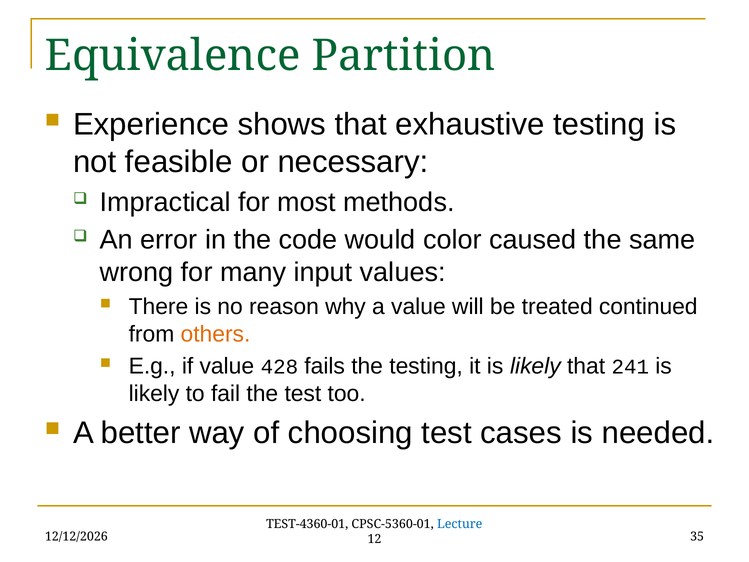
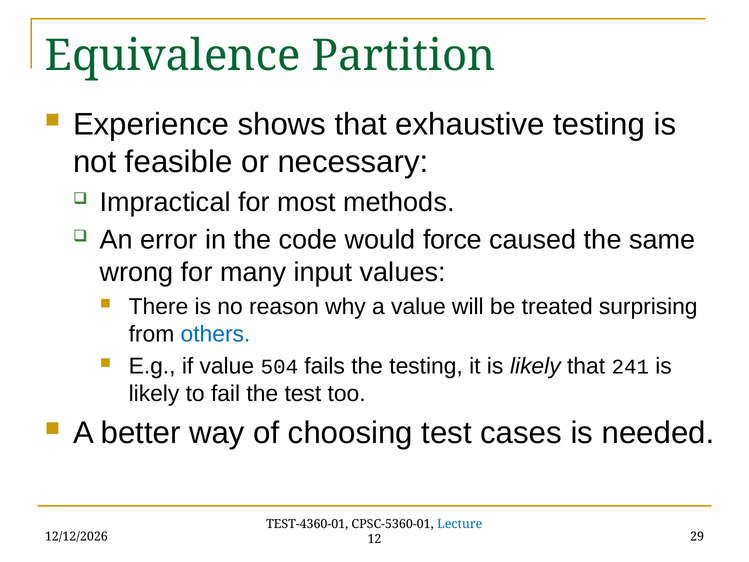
color: color -> force (453, 240)
continued: continued -> surprising (648, 307)
others colour: orange -> blue (215, 334)
428: 428 -> 504 (279, 367)
35: 35 -> 29 (697, 536)
